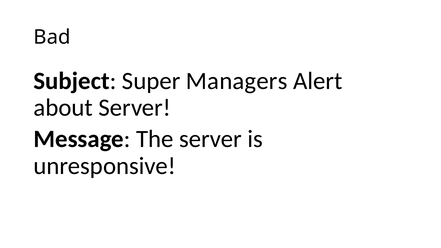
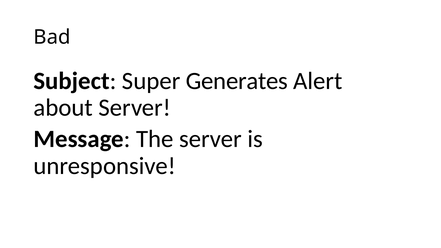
Managers: Managers -> Generates (237, 81)
